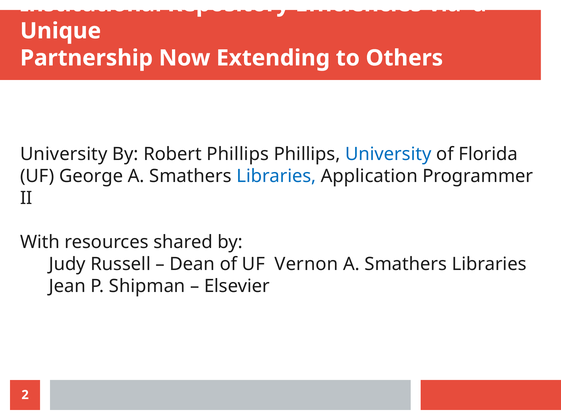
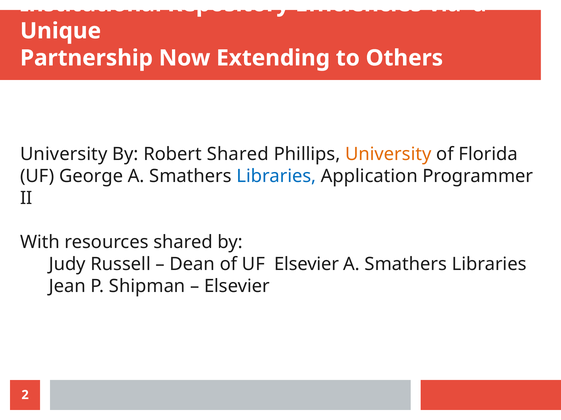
Robert Phillips: Phillips -> Shared (238, 154)
University colour: blue -> orange (388, 154)
UF Vernon: Vernon -> Elsevier (307, 264)
